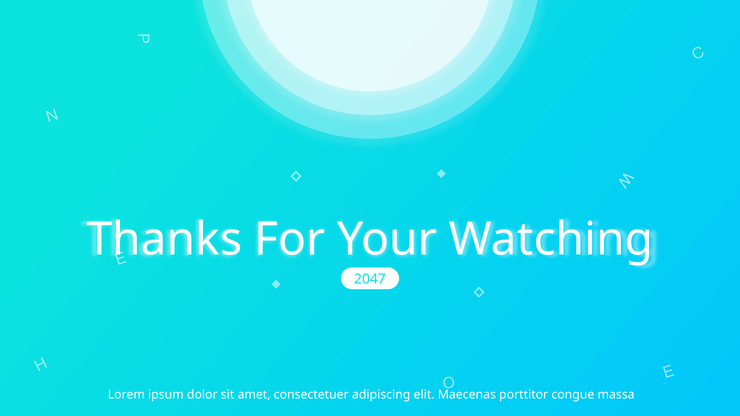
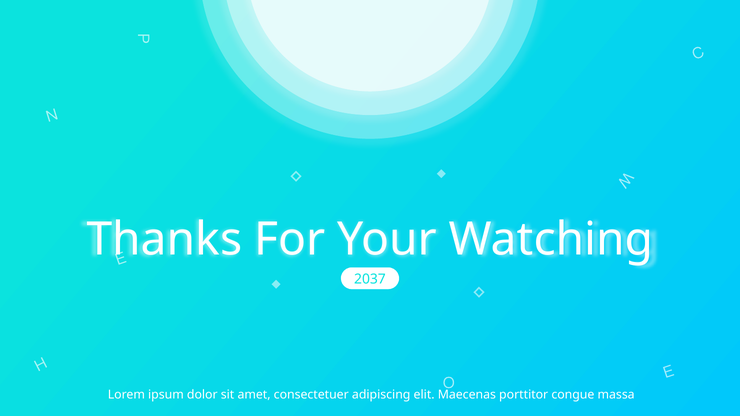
2047: 2047 -> 2037 (370, 279)
